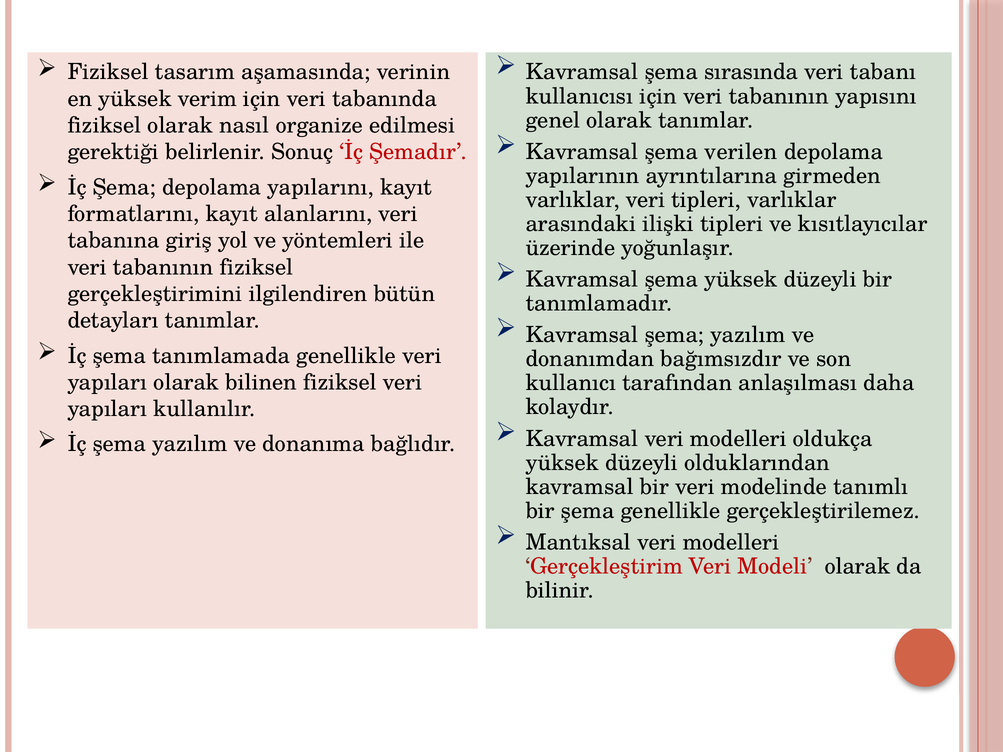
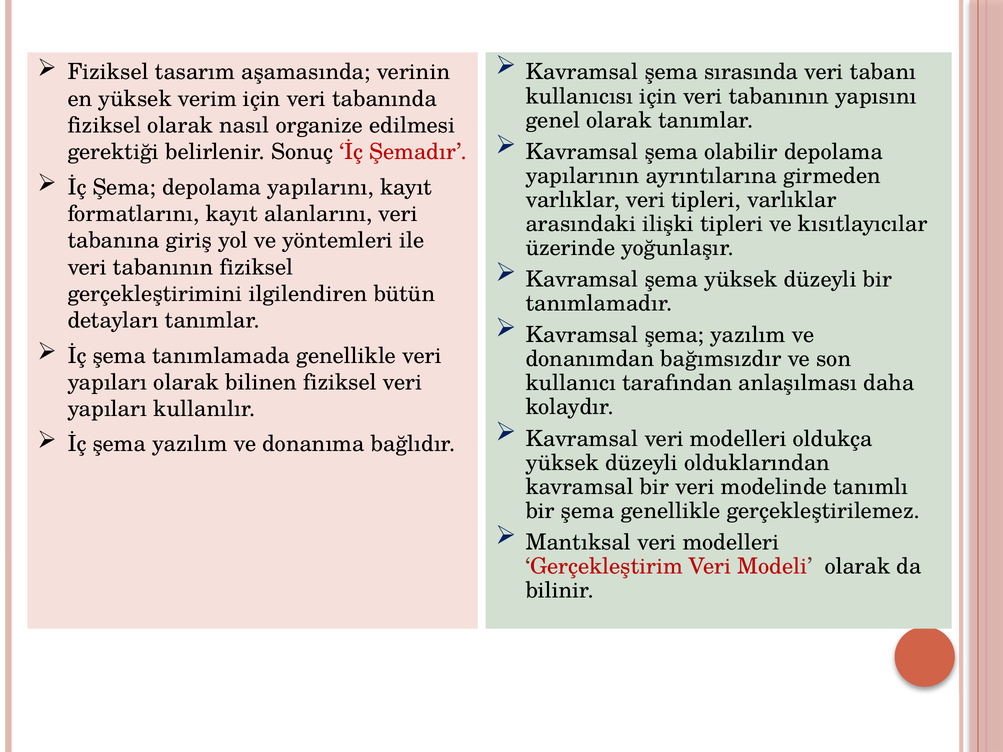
verilen: verilen -> olabilir (741, 152)
